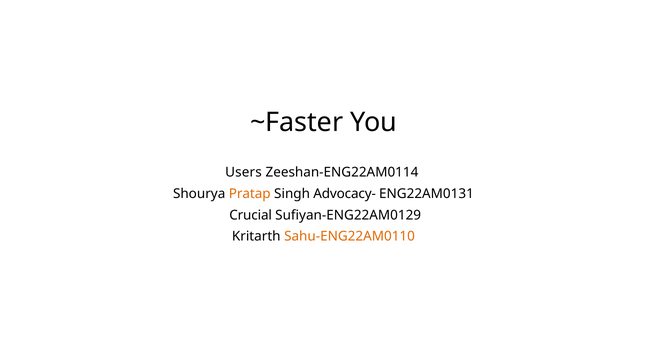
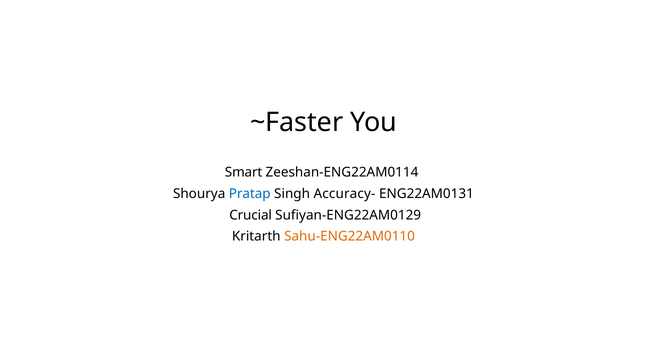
Users: Users -> Smart (244, 172)
Pratap colour: orange -> blue (250, 194)
Advocacy-: Advocacy- -> Accuracy- (344, 194)
